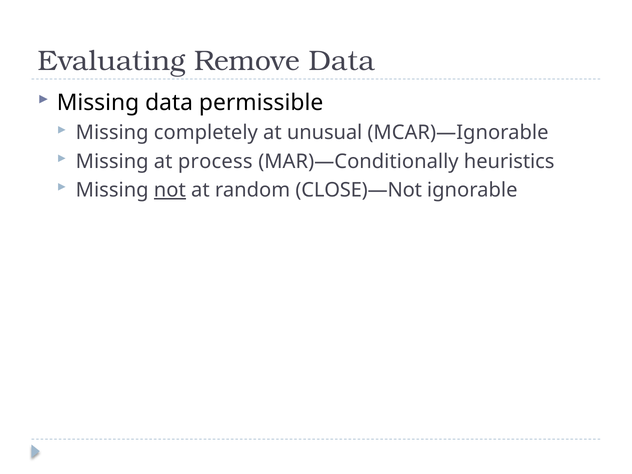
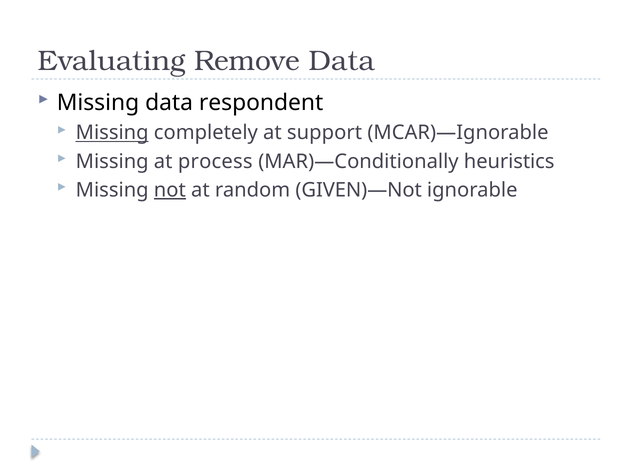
permissible: permissible -> respondent (261, 103)
Missing underline: none -> present (112, 133)
unusual: unusual -> support (325, 133)
CLOSE)—Not: CLOSE)—Not -> GIVEN)—Not (359, 190)
